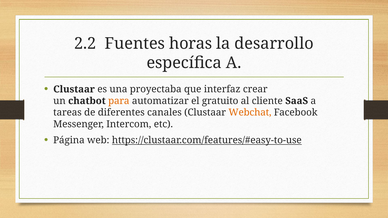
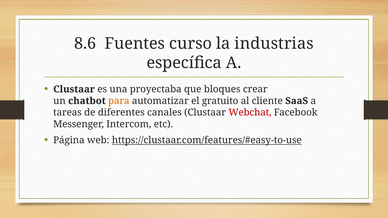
2.2: 2.2 -> 8.6 (85, 44)
horas: horas -> curso (191, 44)
desarrollo: desarrollo -> industrias (274, 44)
interfaz: interfaz -> bloques (222, 89)
Webchat colour: orange -> red (250, 113)
